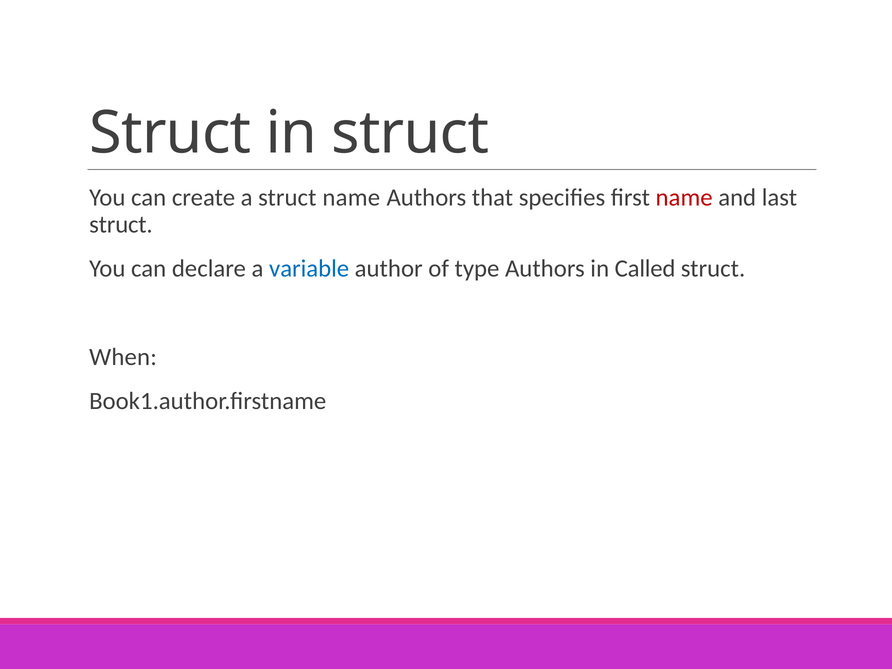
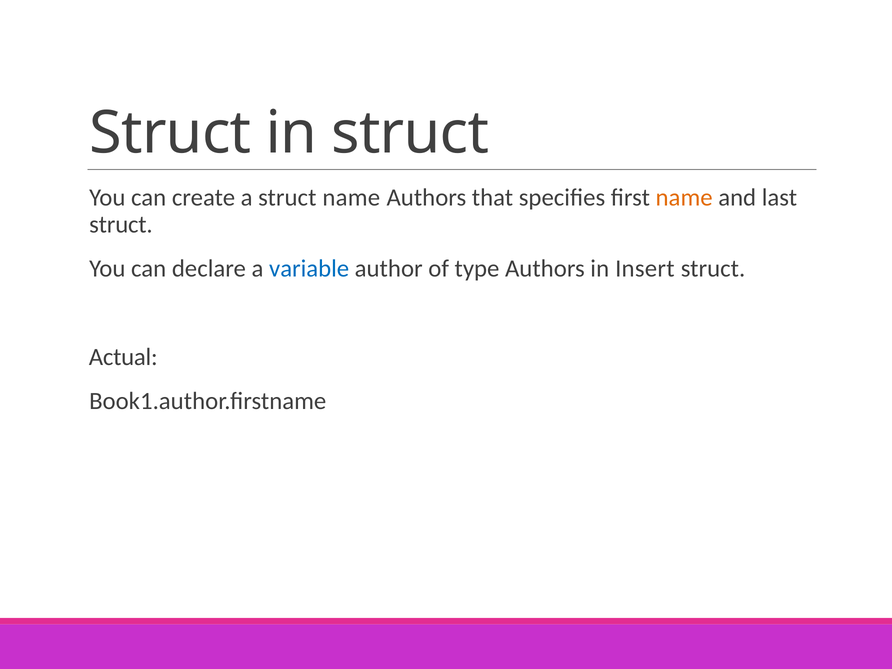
name colour: red -> orange (684, 198)
Called: Called -> Insert (645, 269)
When: When -> Actual (123, 357)
